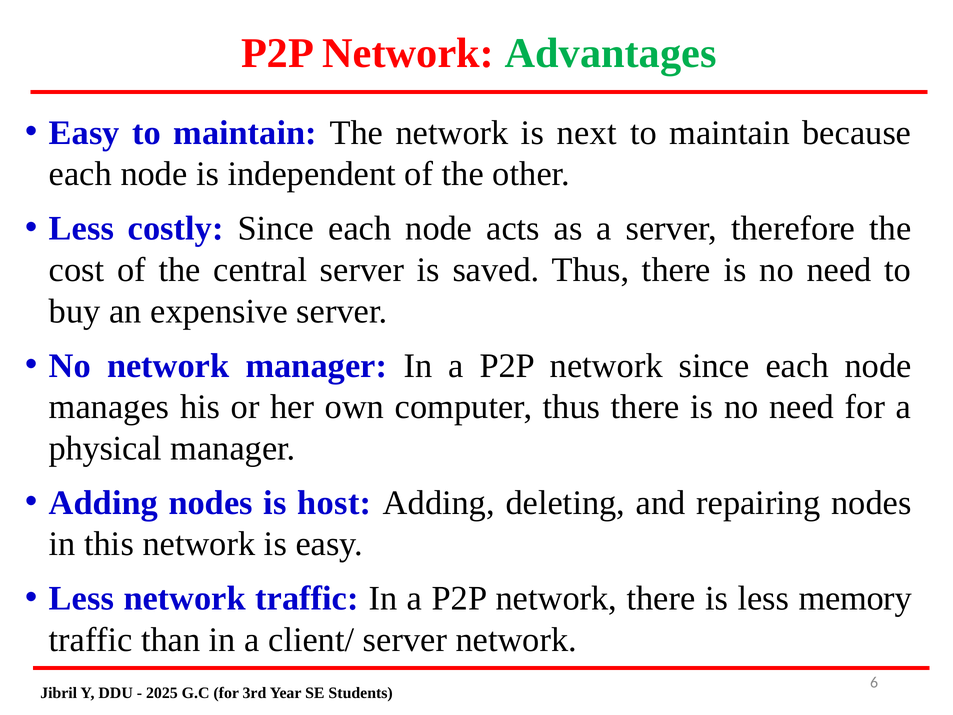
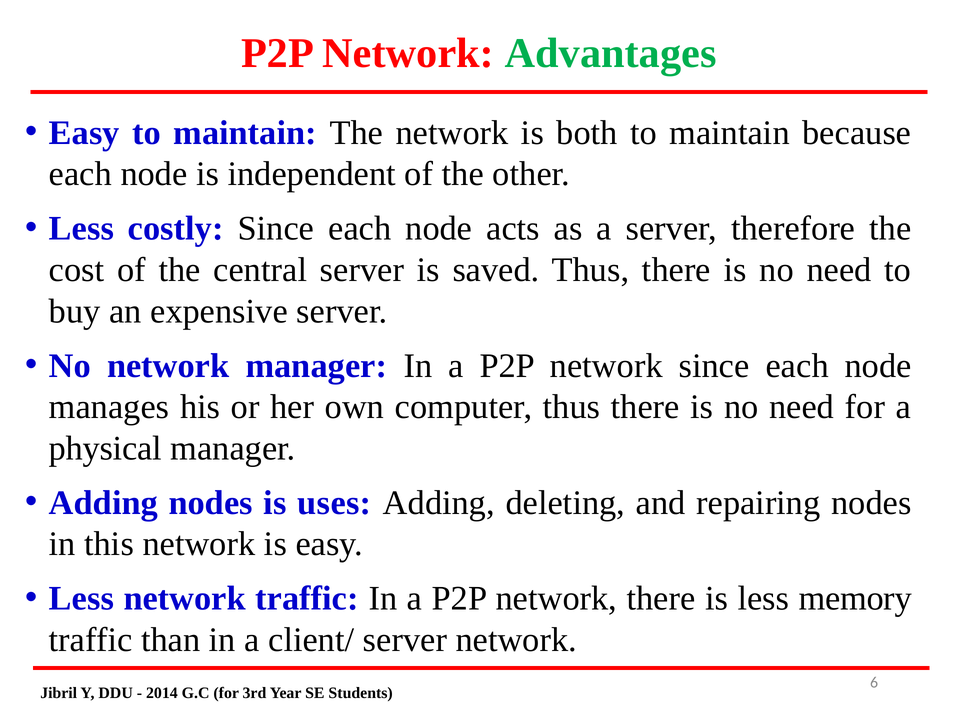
next: next -> both (587, 133)
host: host -> uses (334, 503)
2025: 2025 -> 2014 (162, 693)
